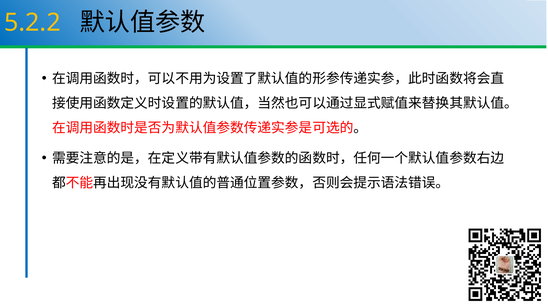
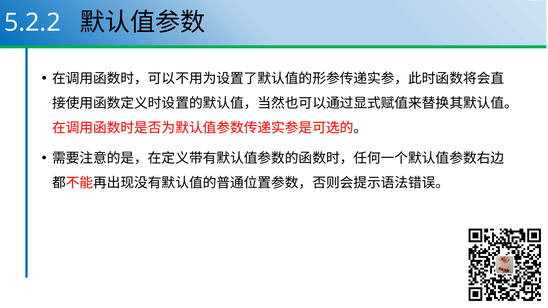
5.2.2 colour: yellow -> white (32, 23)
